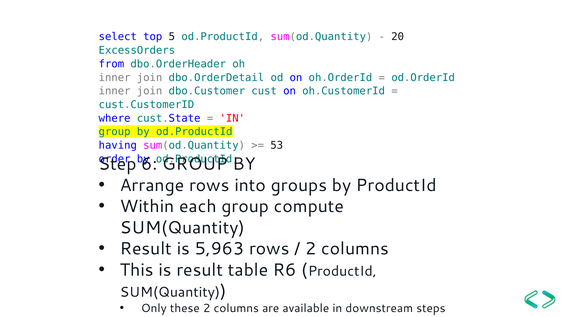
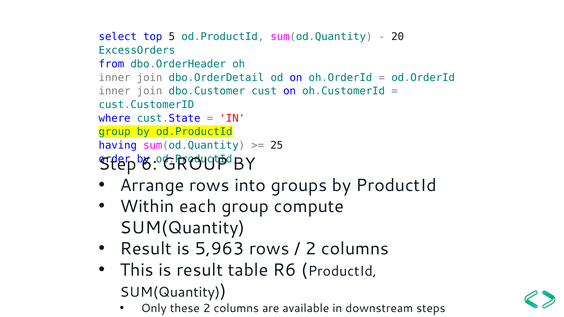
53: 53 -> 25 (277, 145)
